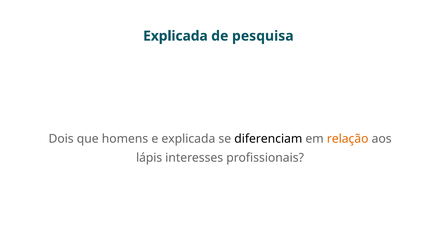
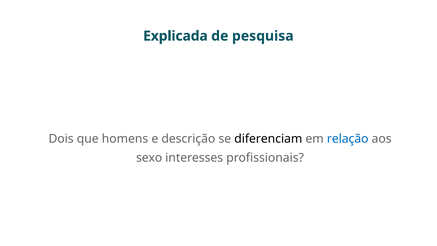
e explicada: explicada -> descrição (188, 139)
relação colour: orange -> blue (348, 139)
lápis: lápis -> sexo (149, 158)
